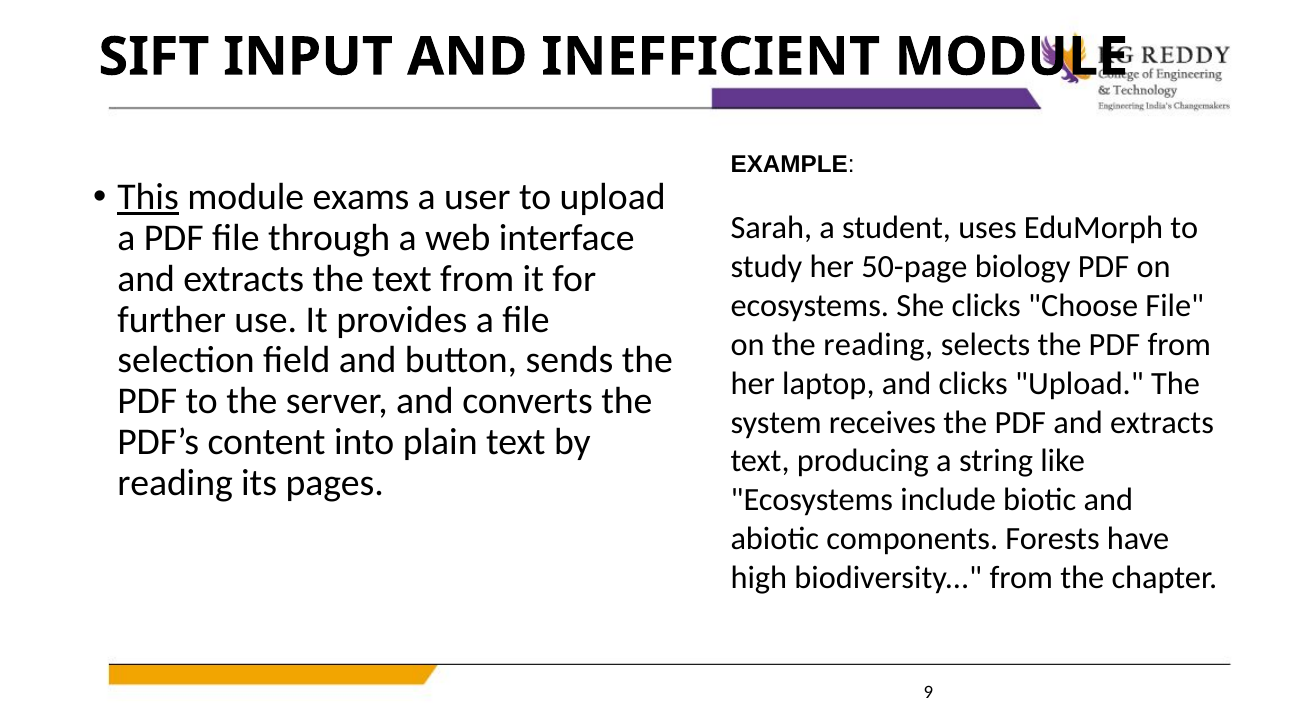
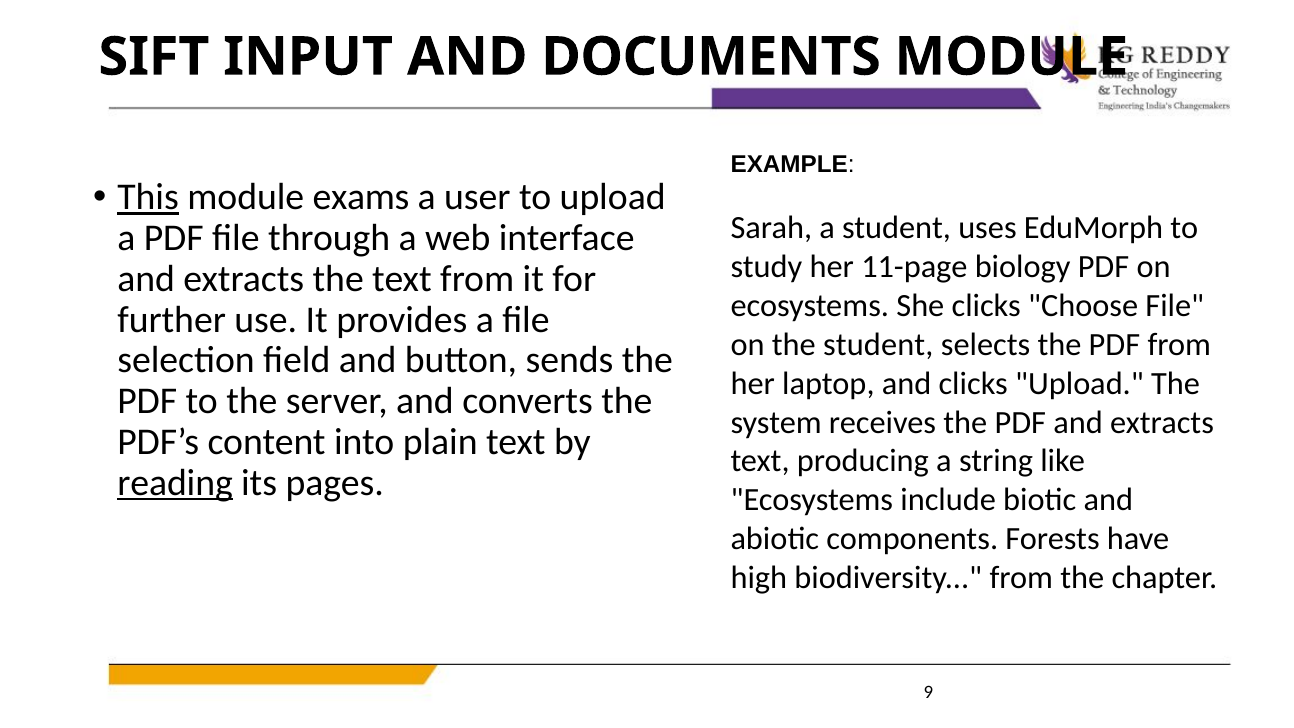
INEFFICIENT: INEFFICIENT -> DOCUMENTS (711, 57)
50-page: 50-page -> 11-page (914, 267)
the reading: reading -> student (878, 345)
reading underline: none -> present (175, 483)
